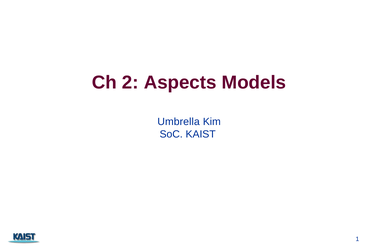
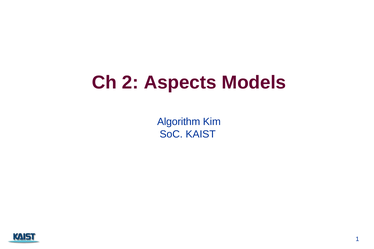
Umbrella: Umbrella -> Algorithm (179, 122)
